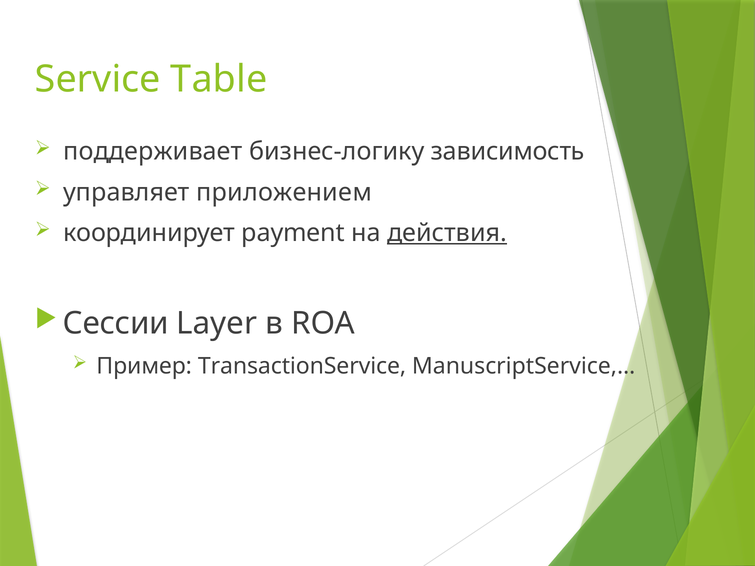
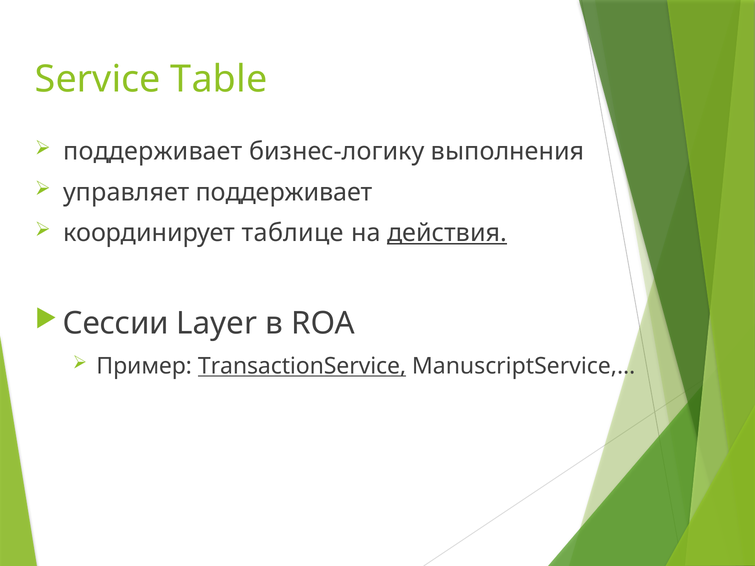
зависимость: зависимость -> выполнения (508, 152)
управляет приложением: приложением -> поддерживает (284, 192)
payment: payment -> таблице (293, 233)
TransactionService underline: none -> present (302, 366)
